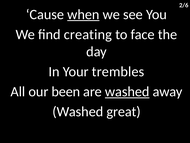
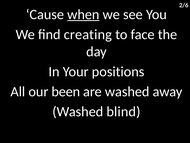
trembles: trembles -> positions (118, 71)
washed underline: present -> none (127, 91)
great: great -> blind (123, 111)
